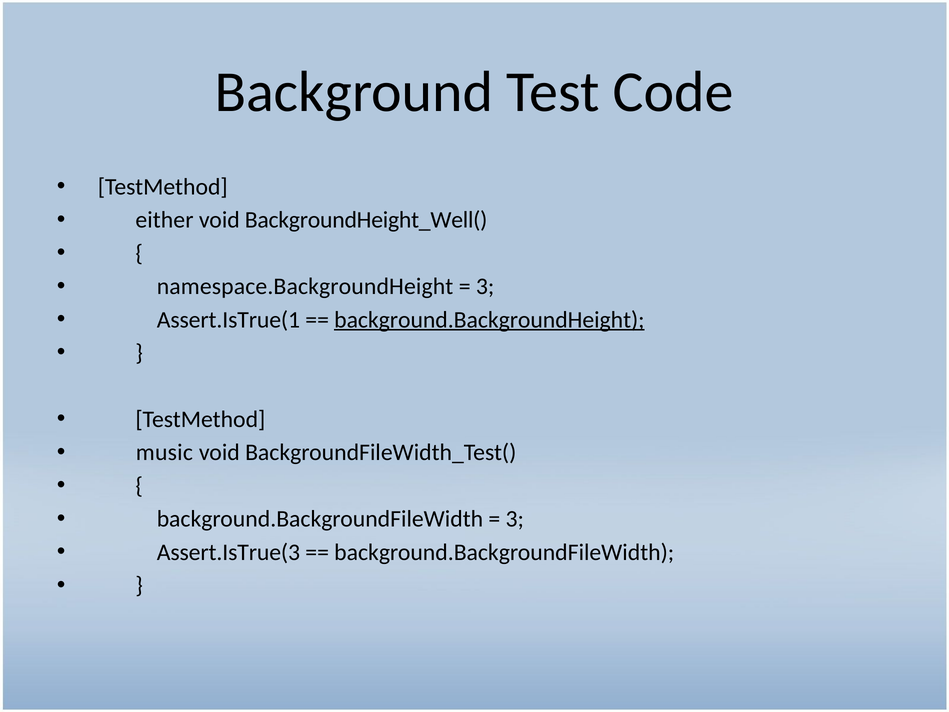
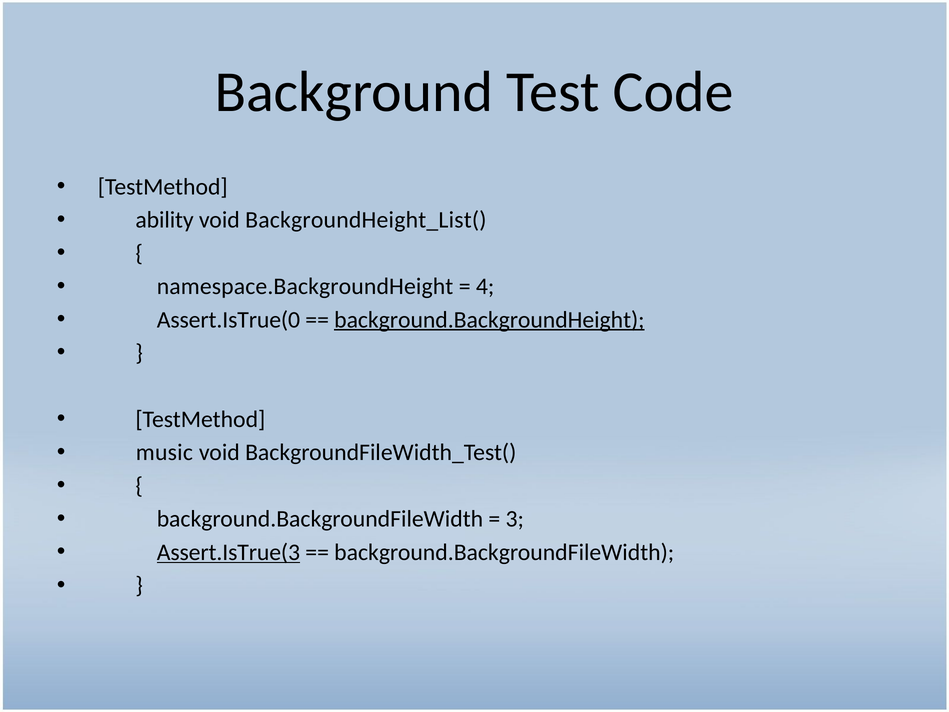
either: either -> ability (165, 220)
BackgroundHeight_Well(: BackgroundHeight_Well( -> BackgroundHeight_List( (366, 220)
3: 3 -> 4 (485, 286)
Assert.IsTrue(1: Assert.IsTrue(1 -> Assert.IsTrue(0 (228, 320)
Assert.IsTrue(3 underline: none -> present (228, 552)
